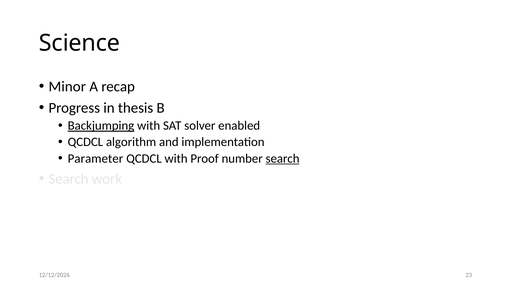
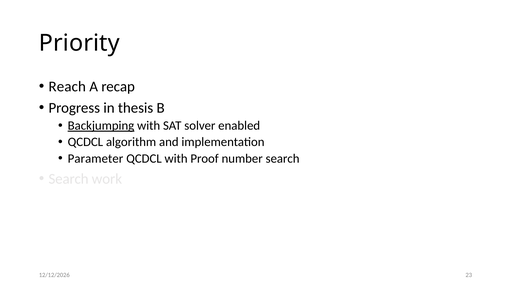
Science: Science -> Priority (79, 43)
Minor: Minor -> Reach (67, 86)
search underline: present -> none (283, 158)
